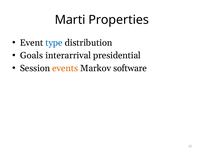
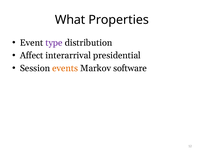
Marti: Marti -> What (70, 20)
type colour: blue -> purple (54, 43)
Goals: Goals -> Affect (32, 55)
